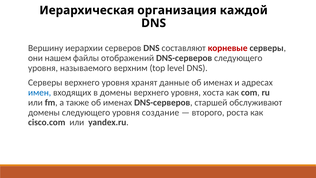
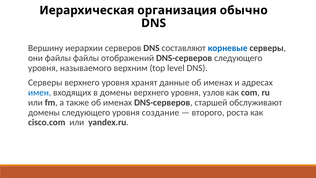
каждой: каждой -> обычно (244, 10)
корневые colour: red -> blue (228, 48)
они нашем: нашем -> файлы (58, 58)
хоста: хоста -> узлов (213, 92)
